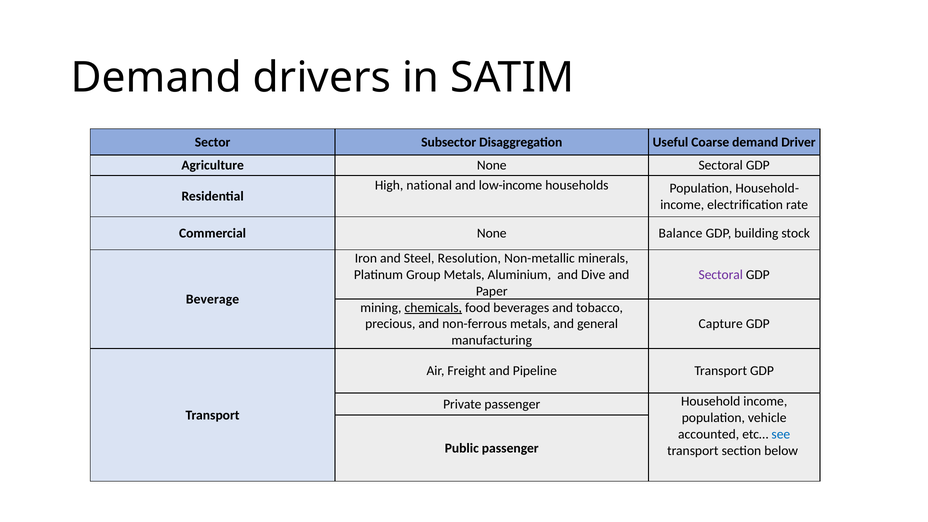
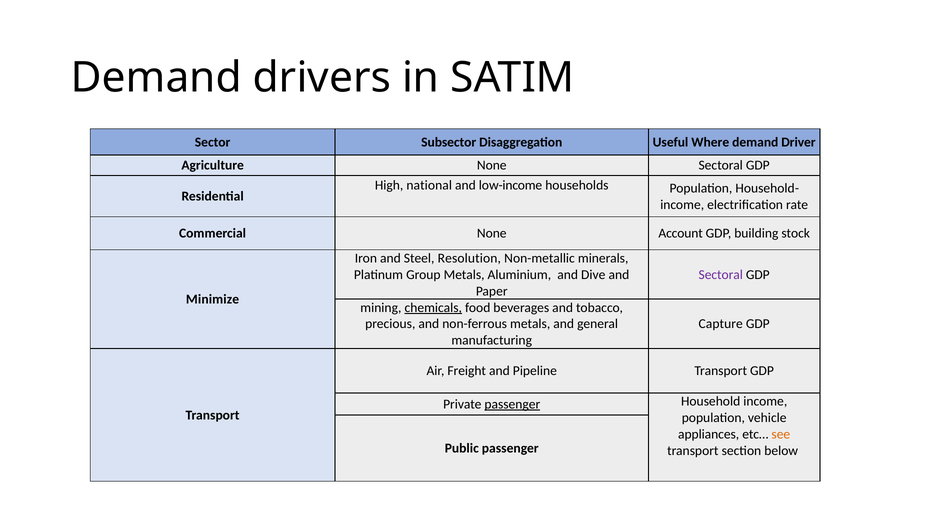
Coarse: Coarse -> Where (710, 142)
Balance: Balance -> Account (681, 233)
Beverage: Beverage -> Minimize (213, 299)
passenger underline: none -> present (512, 404)
accounted: accounted -> appliances (709, 434)
see colour: blue -> orange (781, 434)
